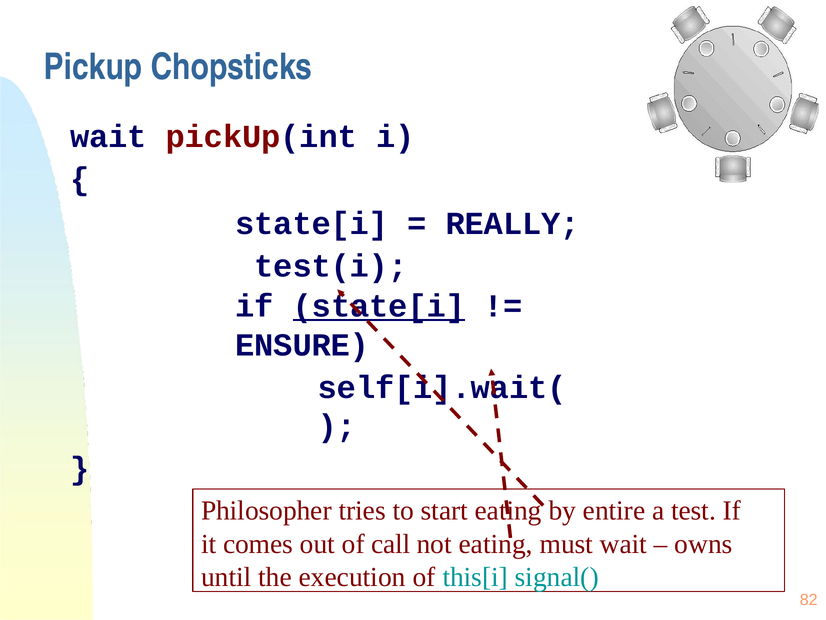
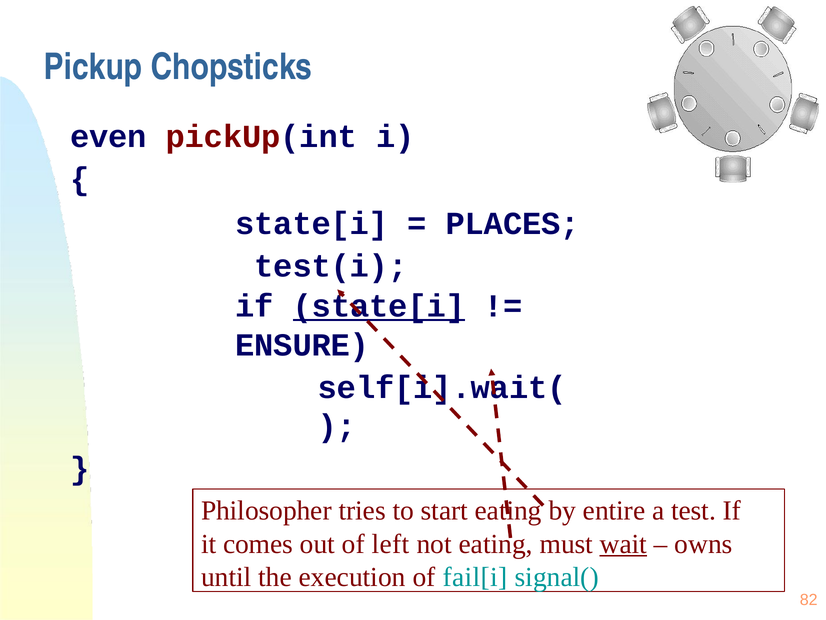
wait: wait -> even (108, 136)
REALLY: REALLY -> PLACES (513, 223)
call: call -> left (391, 543)
wait underline: none -> present (623, 543)
this[i: this[i -> fail[i (475, 577)
